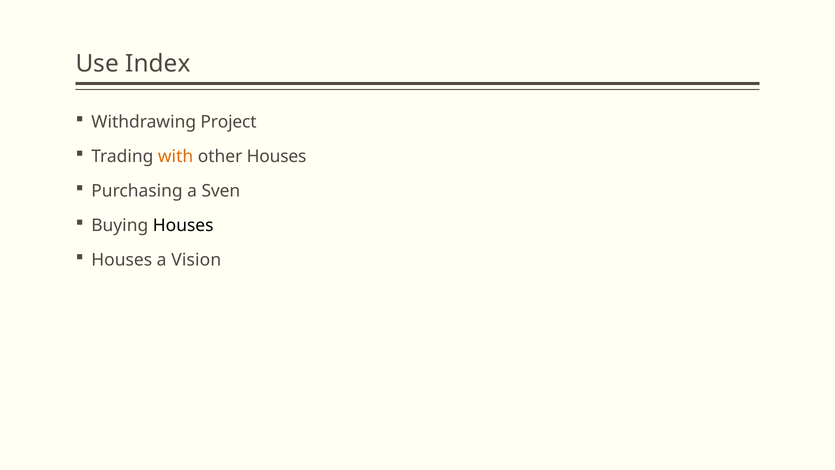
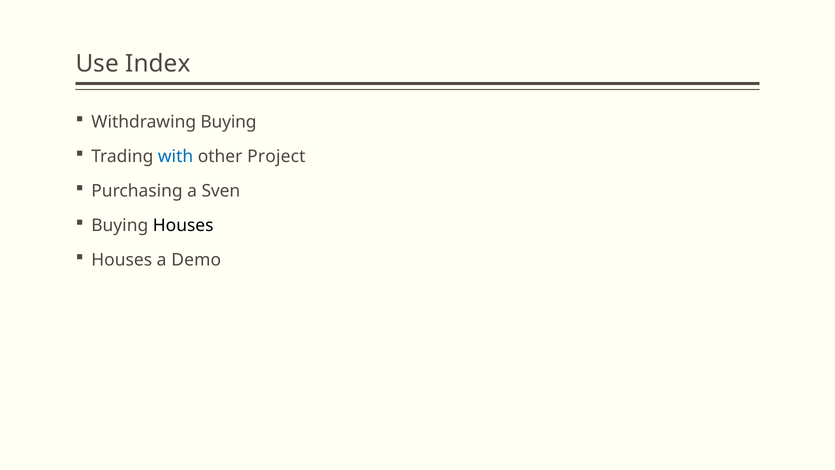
Withdrawing Project: Project -> Buying (228, 122)
with colour: orange -> blue (176, 156)
other Houses: Houses -> Project (276, 156)
Vision: Vision -> Demo (196, 260)
